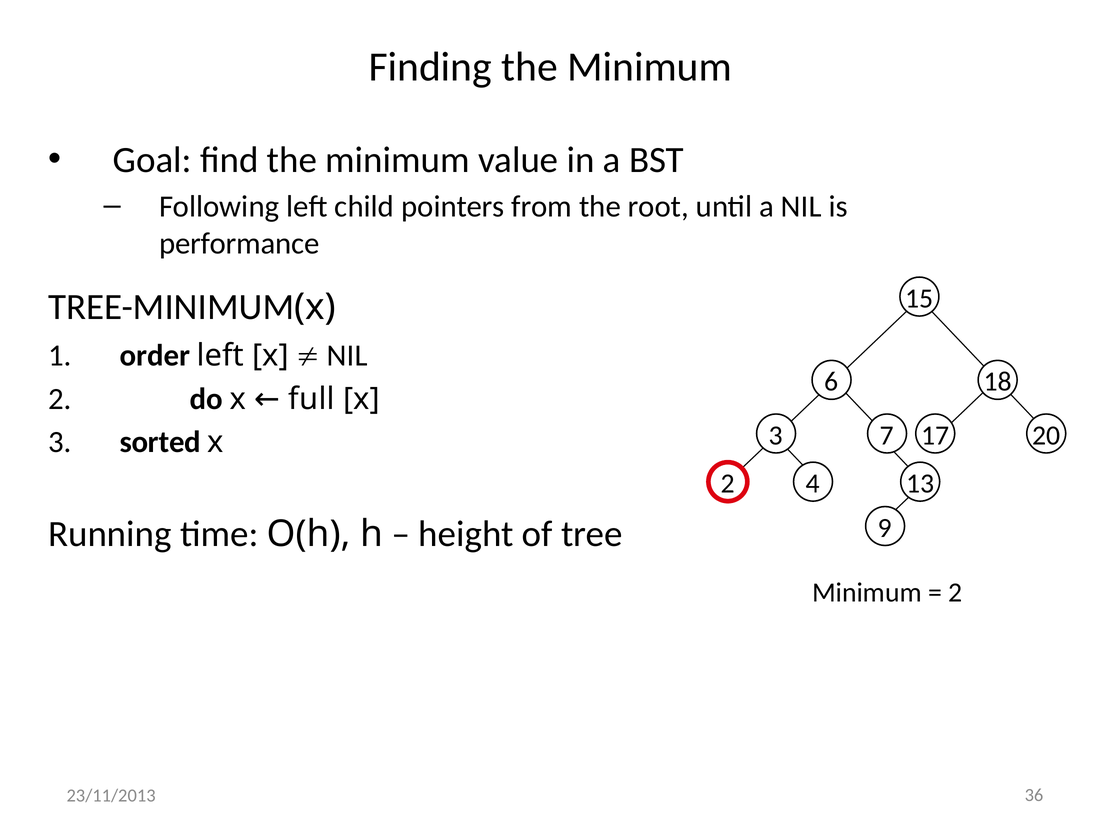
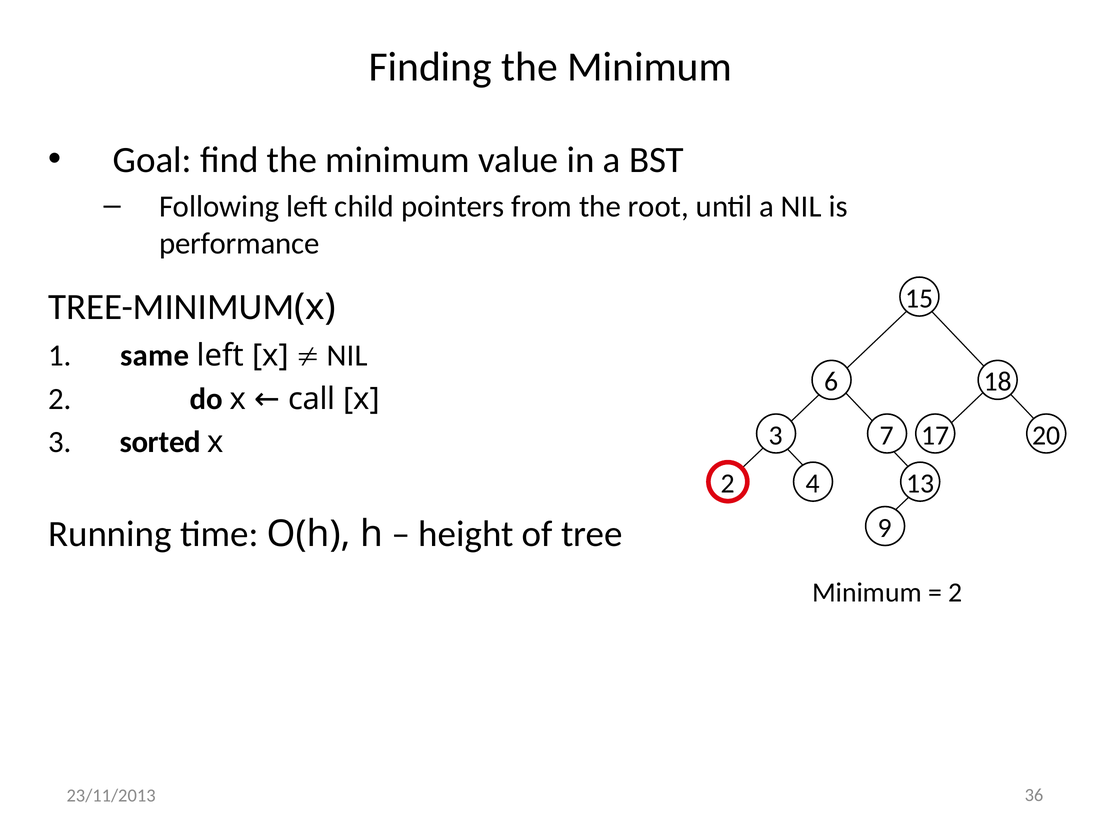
order: order -> same (155, 356)
full: full -> call (312, 399)
